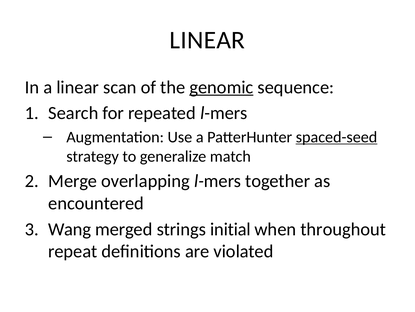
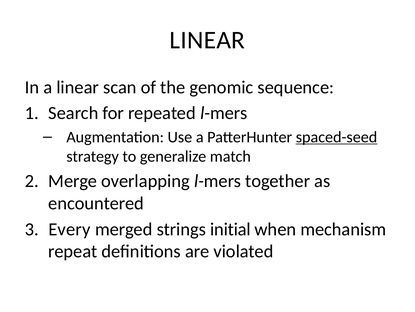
genomic underline: present -> none (221, 87)
Wang: Wang -> Every (69, 229)
throughout: throughout -> mechanism (343, 229)
